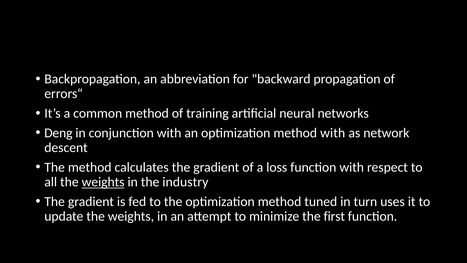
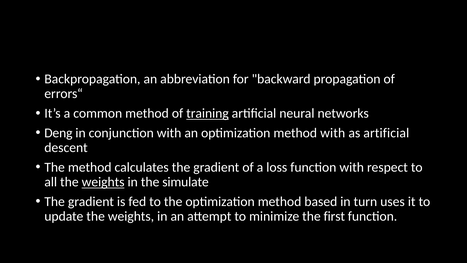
training underline: none -> present (208, 113)
as network: network -> artificial (386, 133)
industry: industry -> simulate (185, 182)
tuned: tuned -> based (321, 201)
